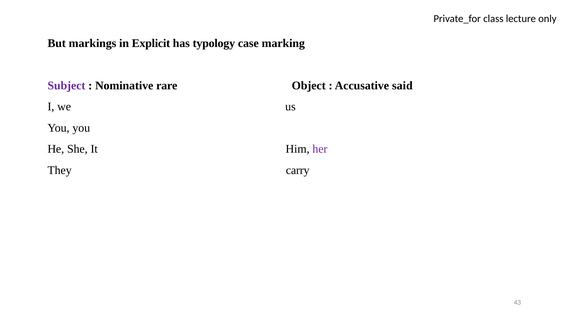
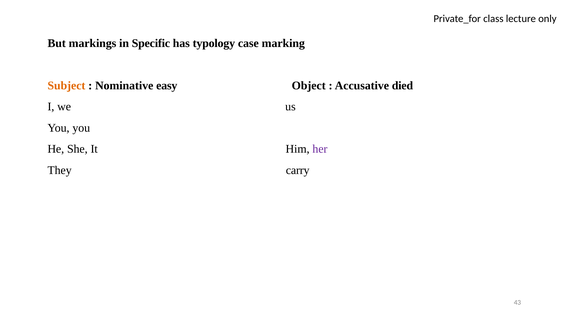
Explicit: Explicit -> Specific (151, 43)
Subject colour: purple -> orange (66, 86)
rare: rare -> easy (167, 86)
said: said -> died (402, 86)
